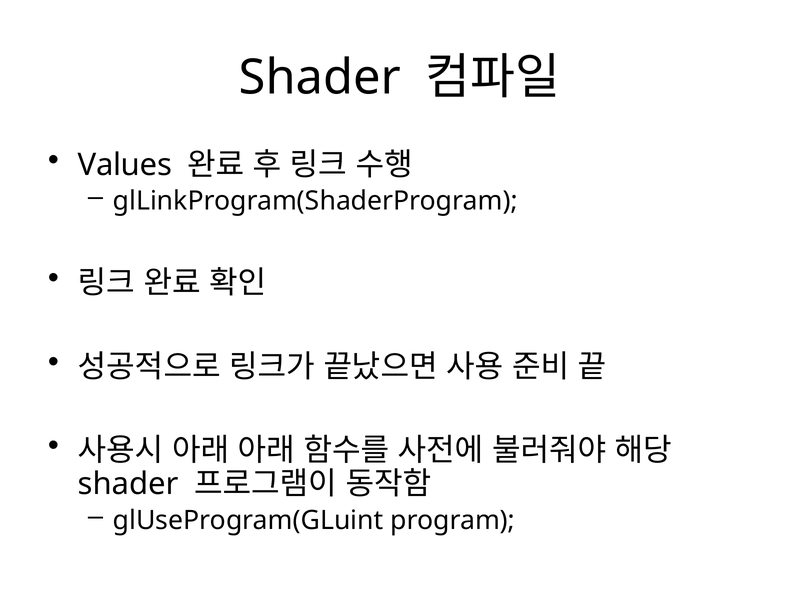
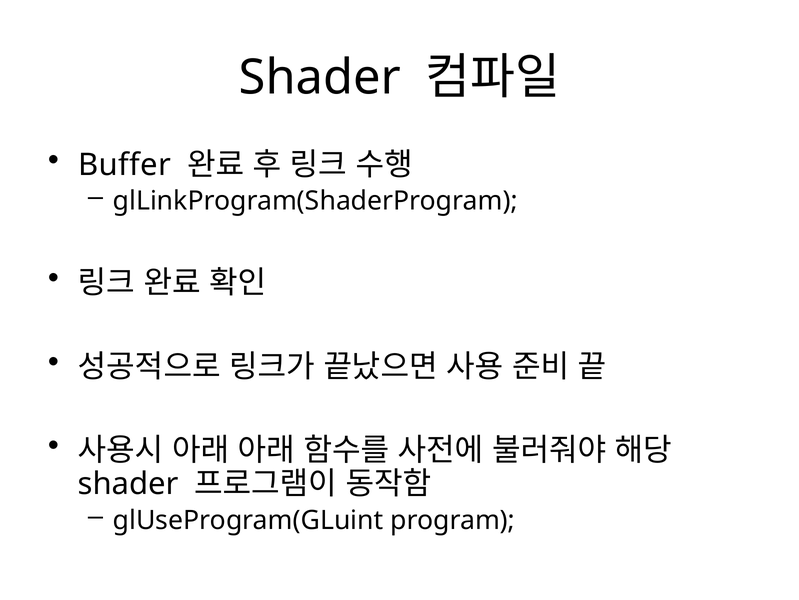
Values: Values -> Buffer (125, 165)
